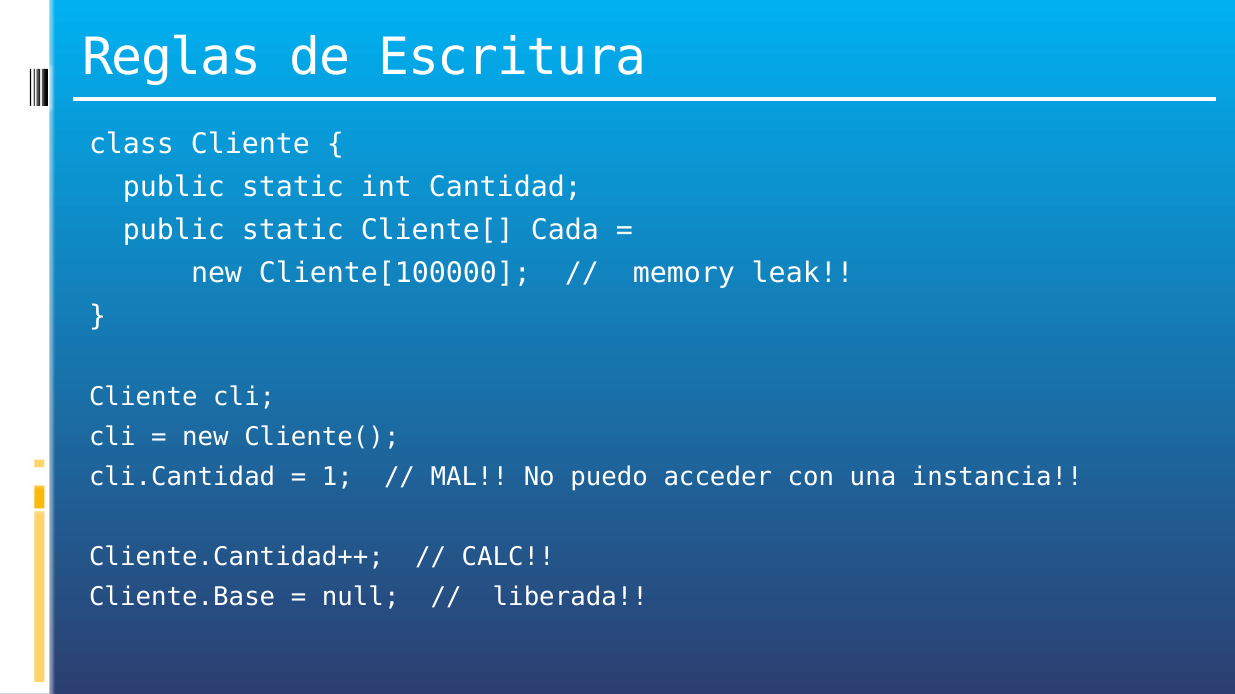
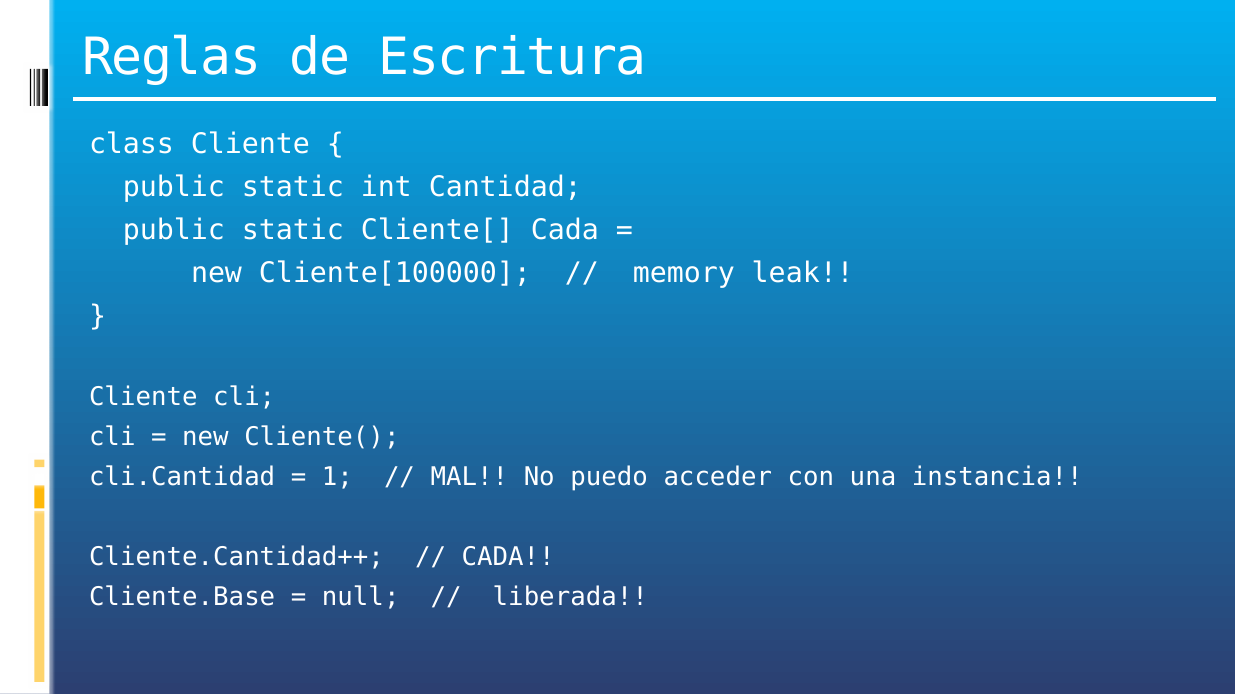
CALC: CALC -> CADA (508, 557)
